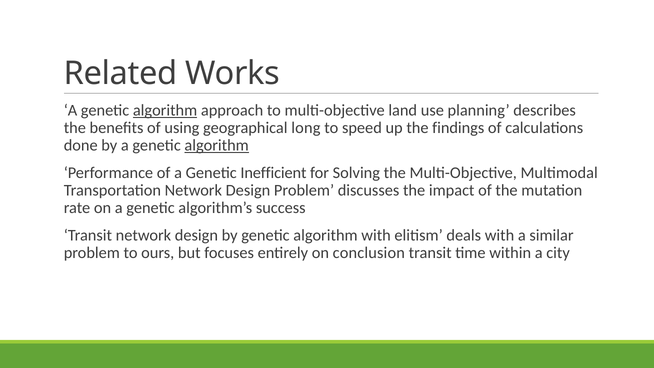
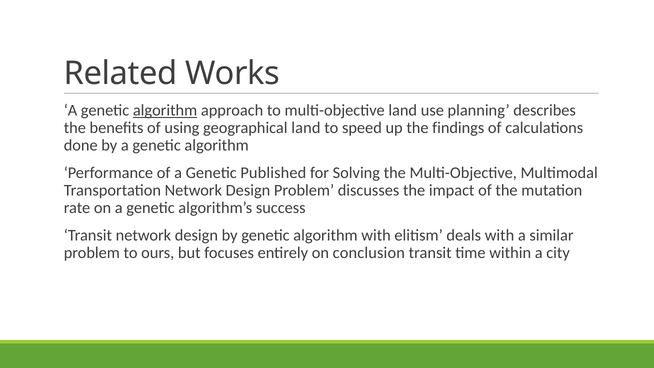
geographical long: long -> land (306, 128)
algorithm underline: present -> none (217, 145)
Inefficient: Inefficient -> Published (273, 173)
